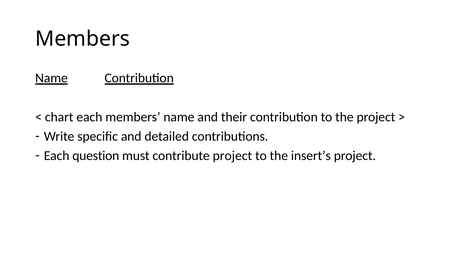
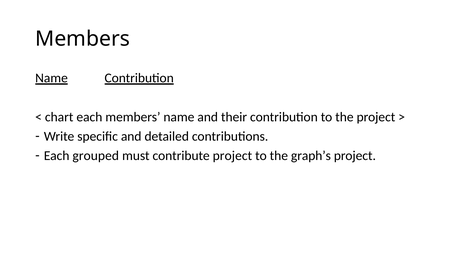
question: question -> grouped (96, 156)
insert’s: insert’s -> graph’s (311, 156)
